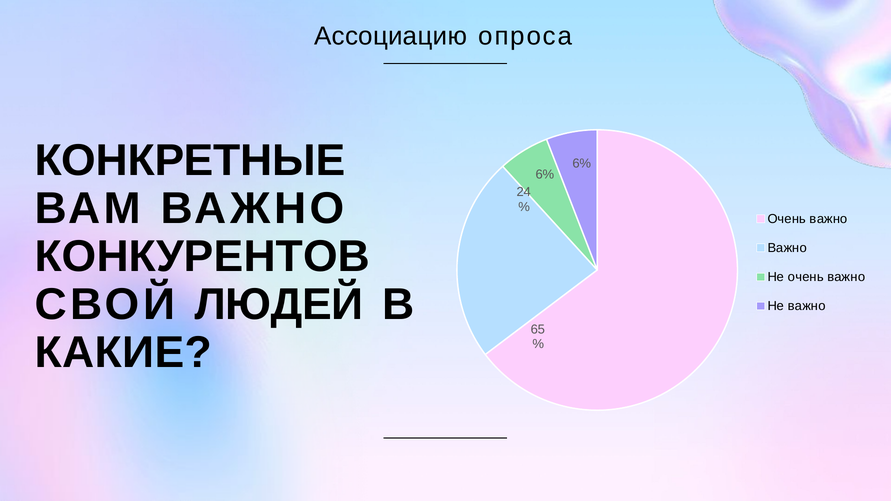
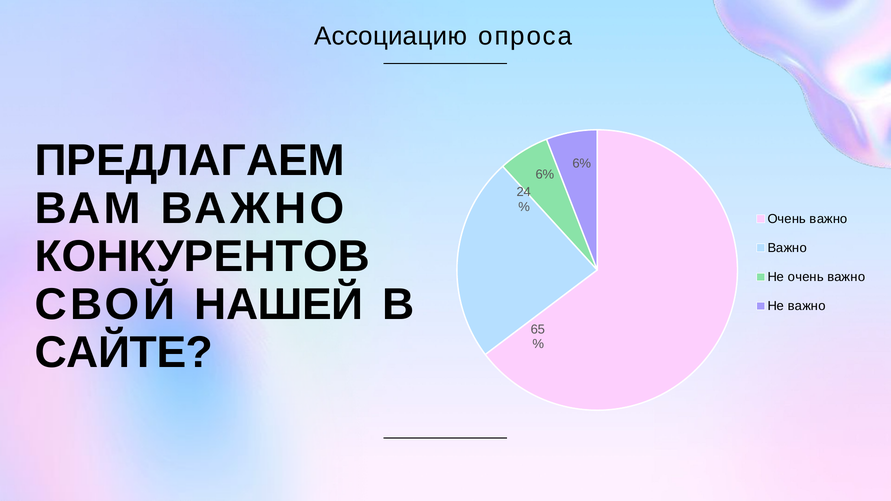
КОНКРЕТНЫЕ: КОНКРЕТНЫЕ -> ПРЕДЛАГАЕМ (190, 160)
ЛЮДЕЙ: ЛЮДЕЙ -> НАШЕЙ (279, 305)
КАКИЕ: КАКИЕ -> САЙТЕ (124, 353)
